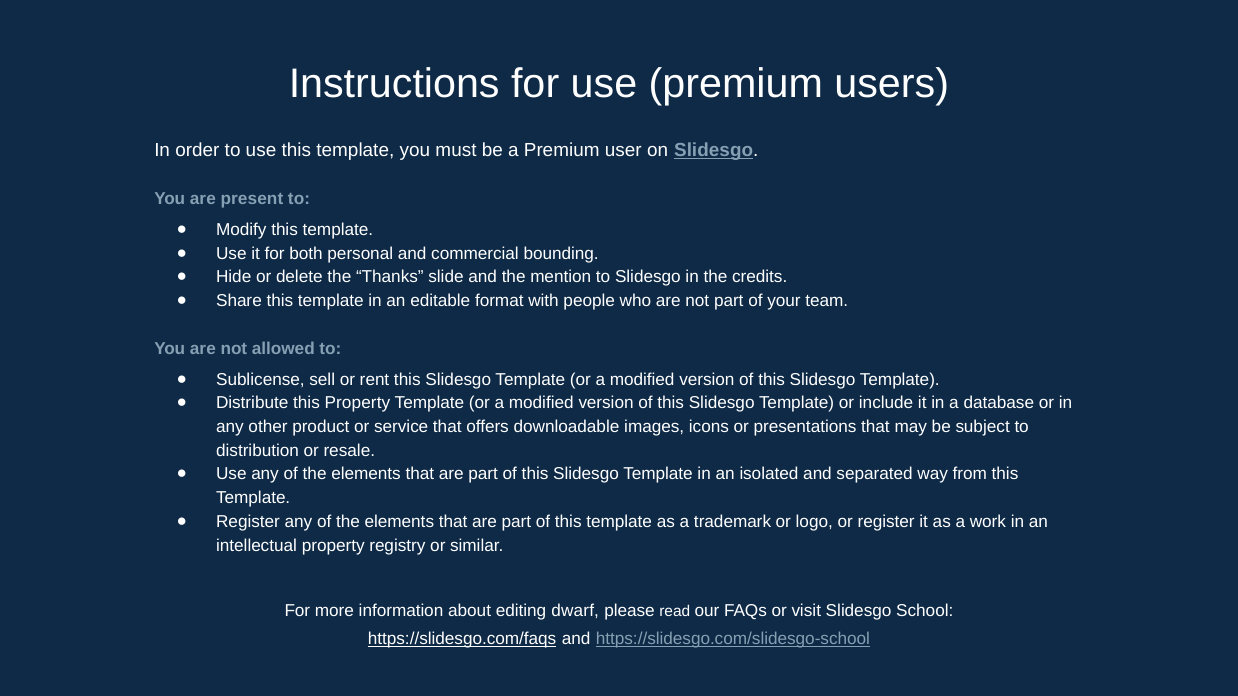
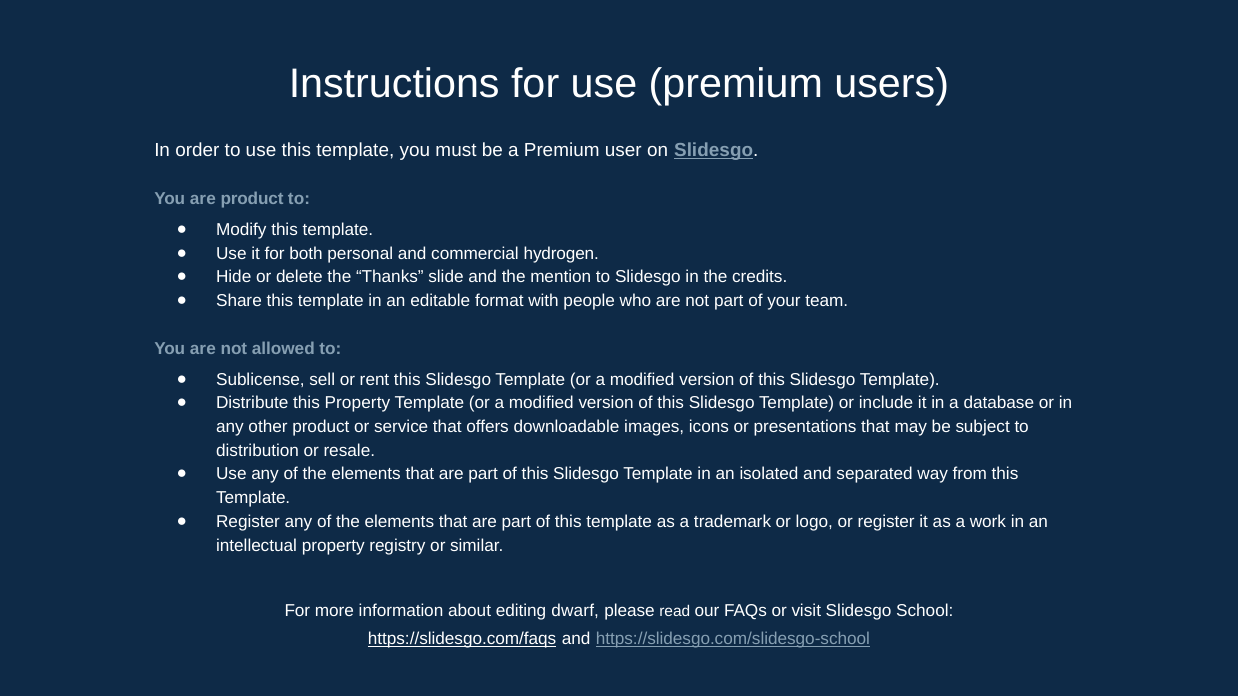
are present: present -> product (252, 199)
bounding: bounding -> hydrogen (561, 254)
